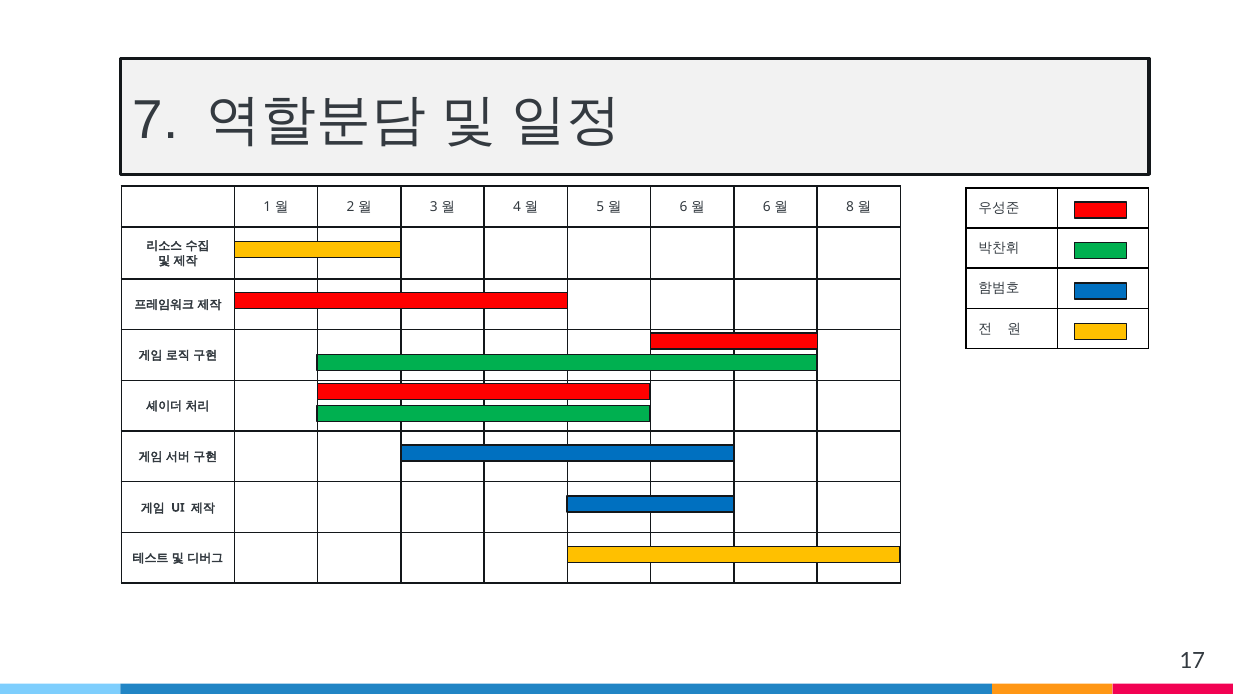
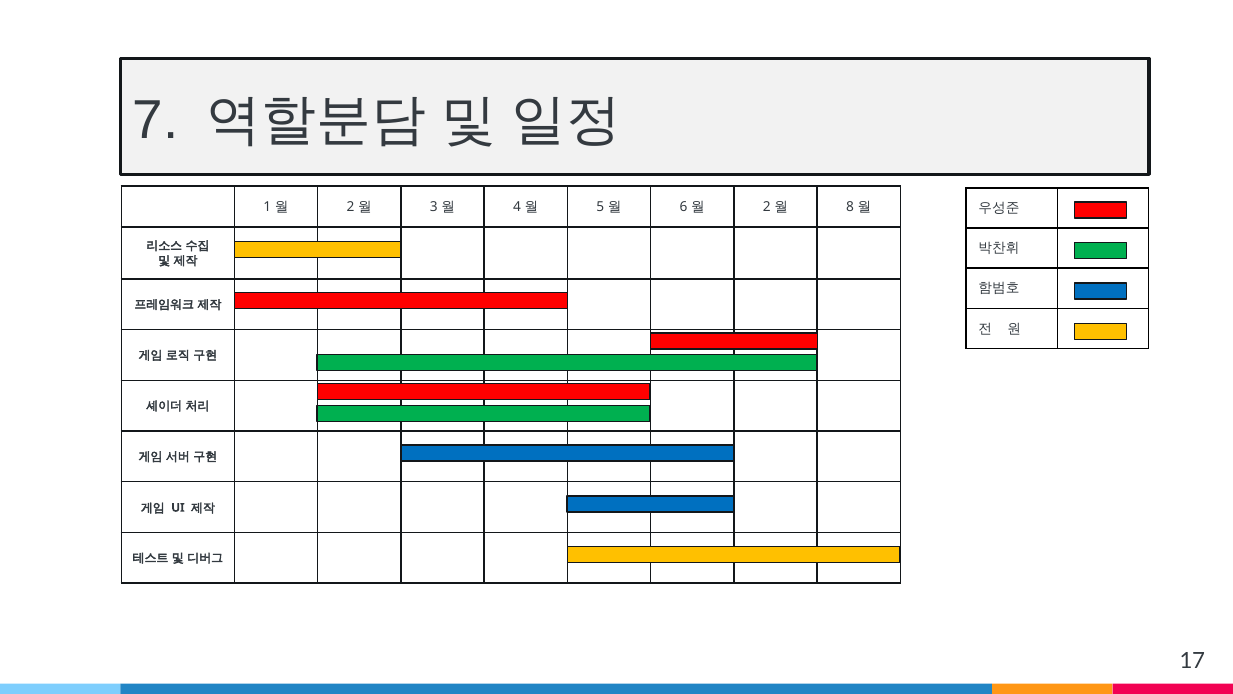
6: 6 -> 2 (767, 207)
